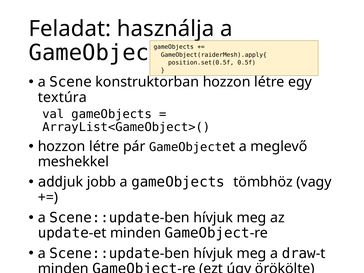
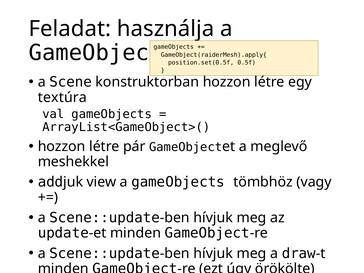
jobb: jobb -> view (101, 182)
